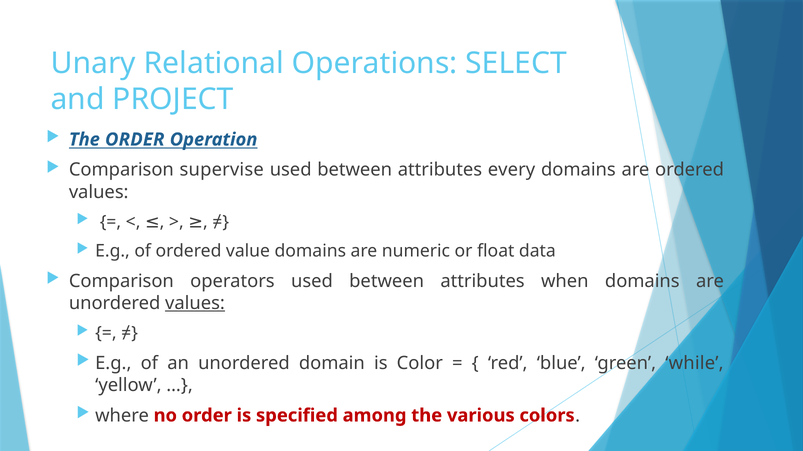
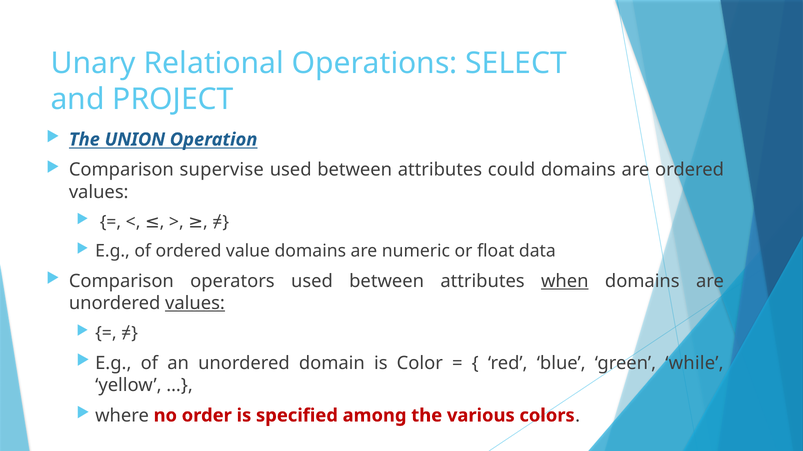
The ORDER: ORDER -> UNION (135, 140)
every: every -> could (512, 170)
when underline: none -> present (565, 282)
